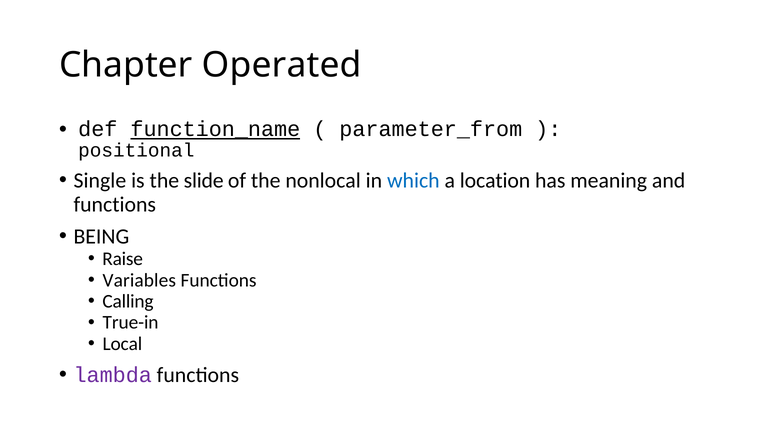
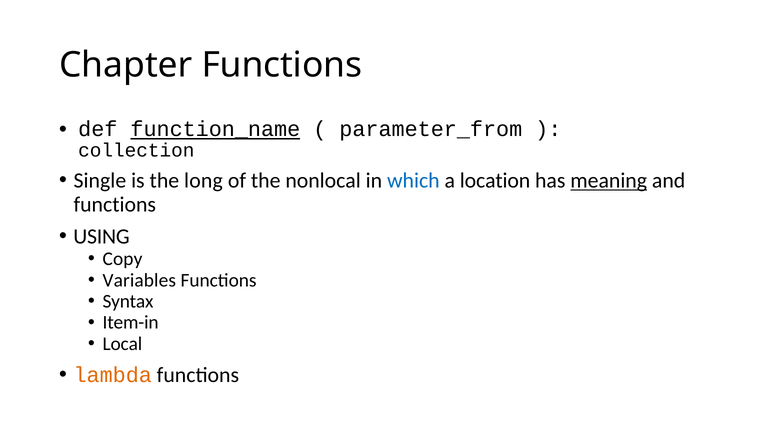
Chapter Operated: Operated -> Functions (282, 65)
positional: positional -> collection (136, 150)
slide: slide -> long (203, 181)
meaning underline: none -> present (609, 181)
BEING: BEING -> USING (101, 237)
Raise: Raise -> Copy (122, 259)
Calling: Calling -> Syntax (128, 302)
True-in: True-in -> Item-in (131, 323)
lambda colour: purple -> orange (113, 375)
